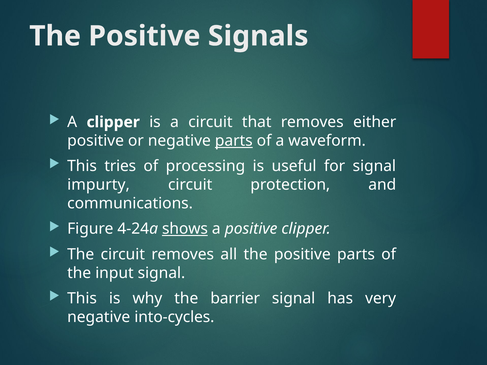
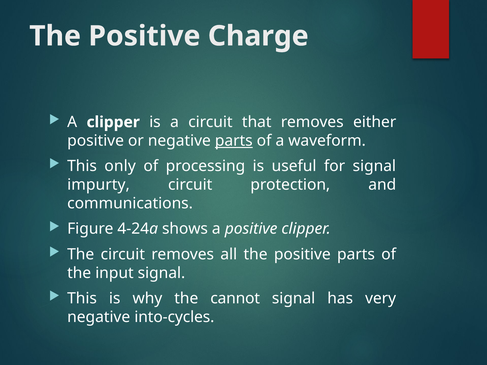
Signals: Signals -> Charge (258, 36)
tries: tries -> only (120, 166)
shows underline: present -> none (185, 229)
barrier: barrier -> cannot (235, 299)
